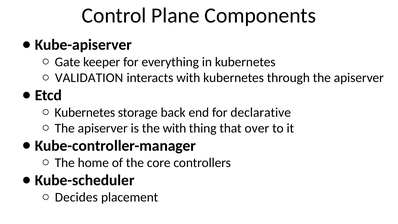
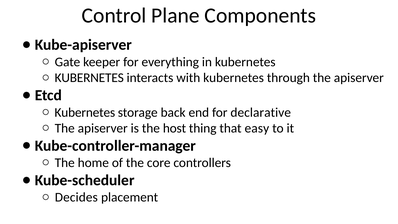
VALIDATION: VALIDATION -> KUBERNETES (89, 78)
the with: with -> host (174, 128)
over: over -> easy (257, 128)
